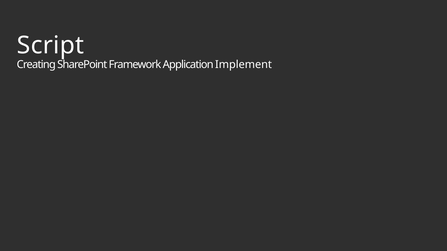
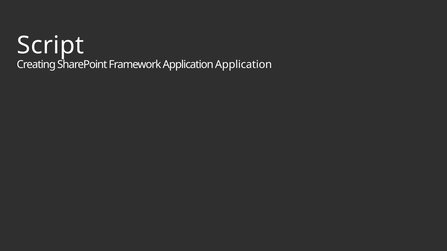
Application Implement: Implement -> Application (244, 65)
